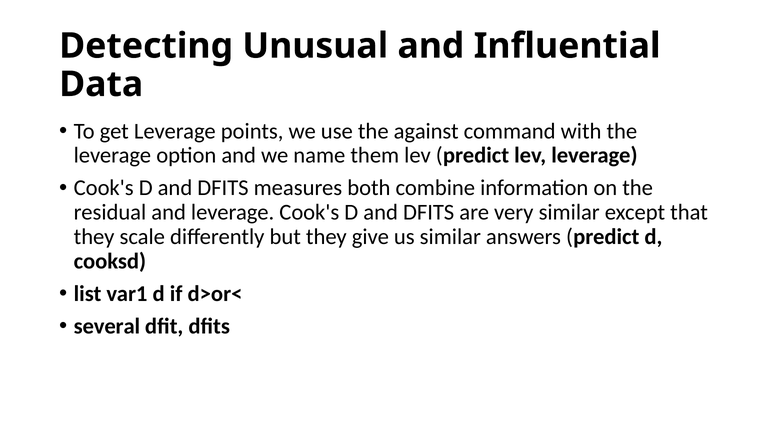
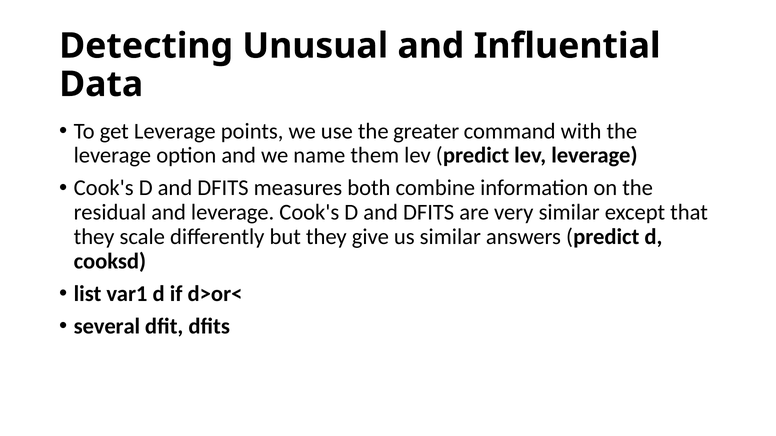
against: against -> greater (426, 131)
